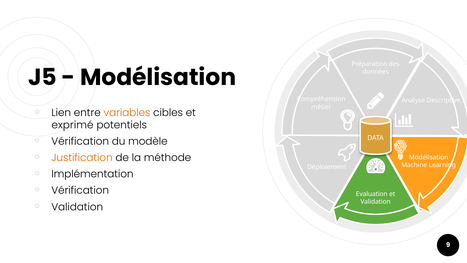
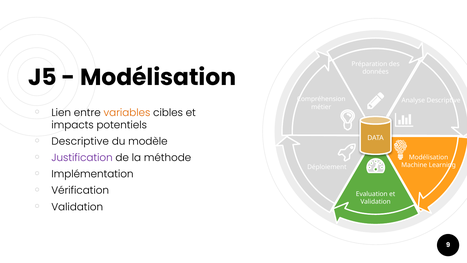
exprimé: exprimé -> impacts (73, 125)
Vérification: Vérification -> Descriptive (80, 141)
Justification colour: orange -> purple (82, 158)
